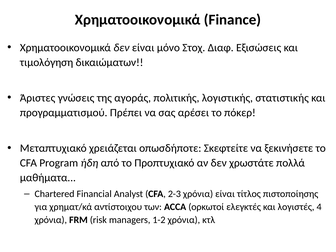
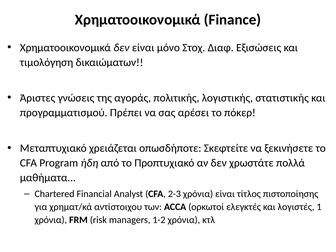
4: 4 -> 1 (319, 207)
